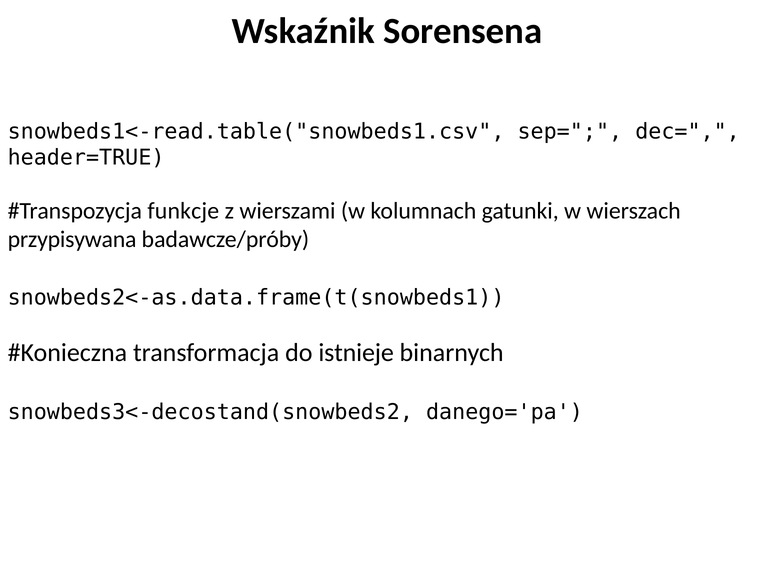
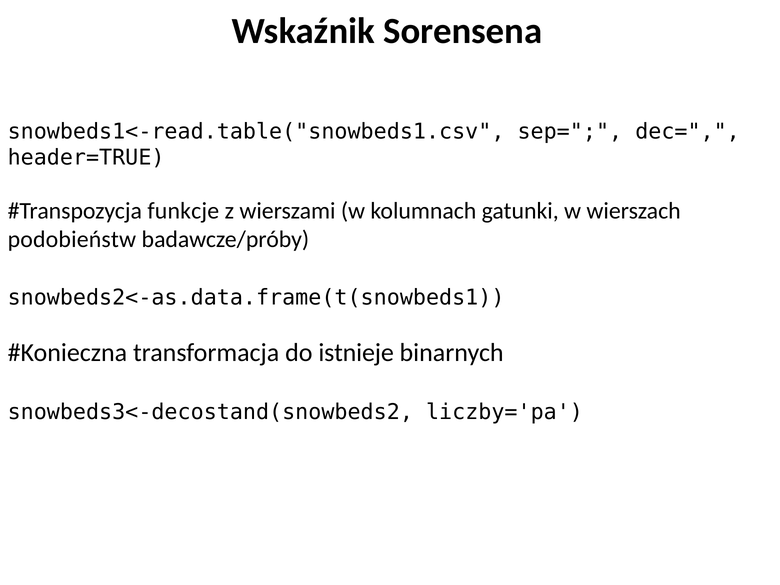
przypisywana: przypisywana -> podobieństw (72, 239)
danego='pa: danego='pa -> liczby='pa (504, 412)
